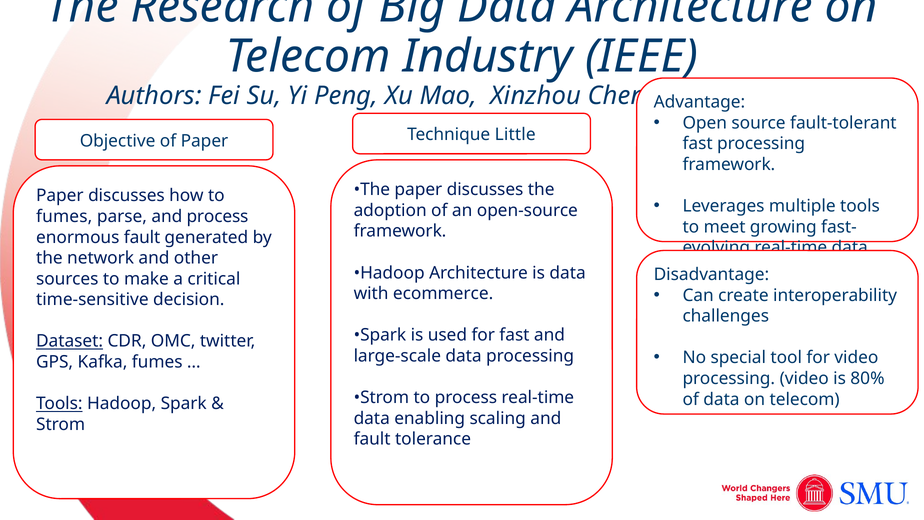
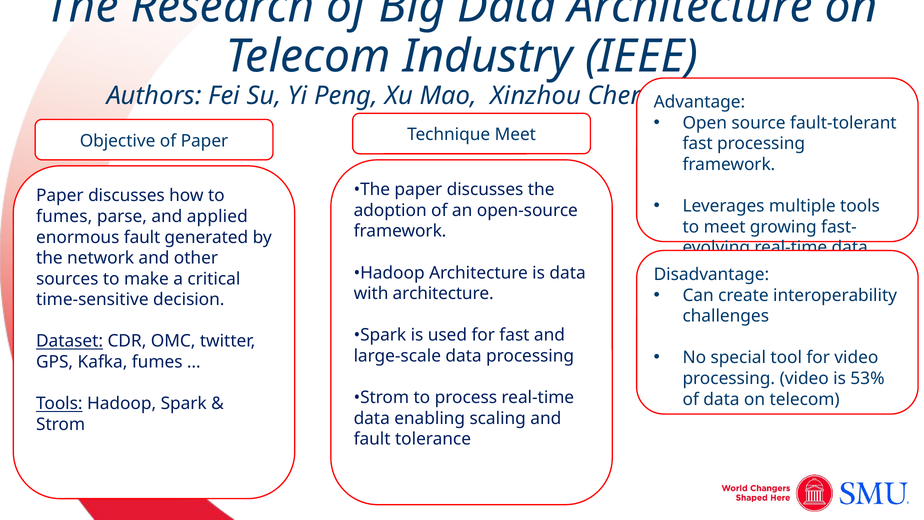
Technique Little: Little -> Meet (515, 135)
and process: process -> applied (217, 216)
with ecommerce: ecommerce -> architecture (443, 293)
80%: 80% -> 53% (867, 378)
